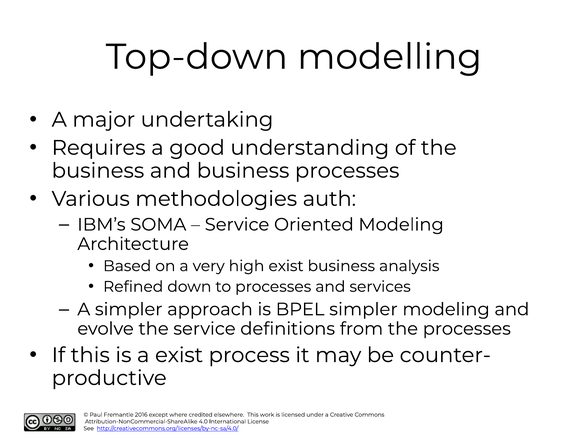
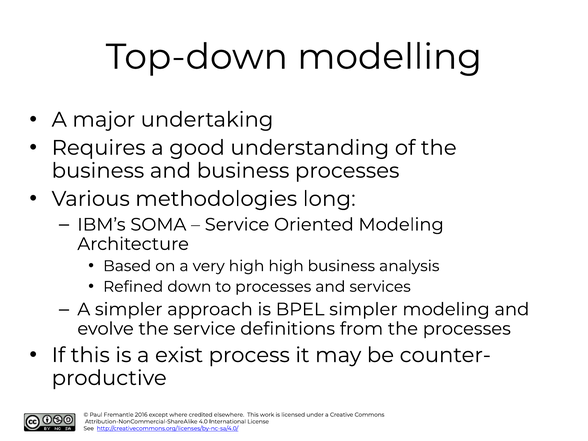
auth: auth -> long (329, 199)
high exist: exist -> high (286, 266)
